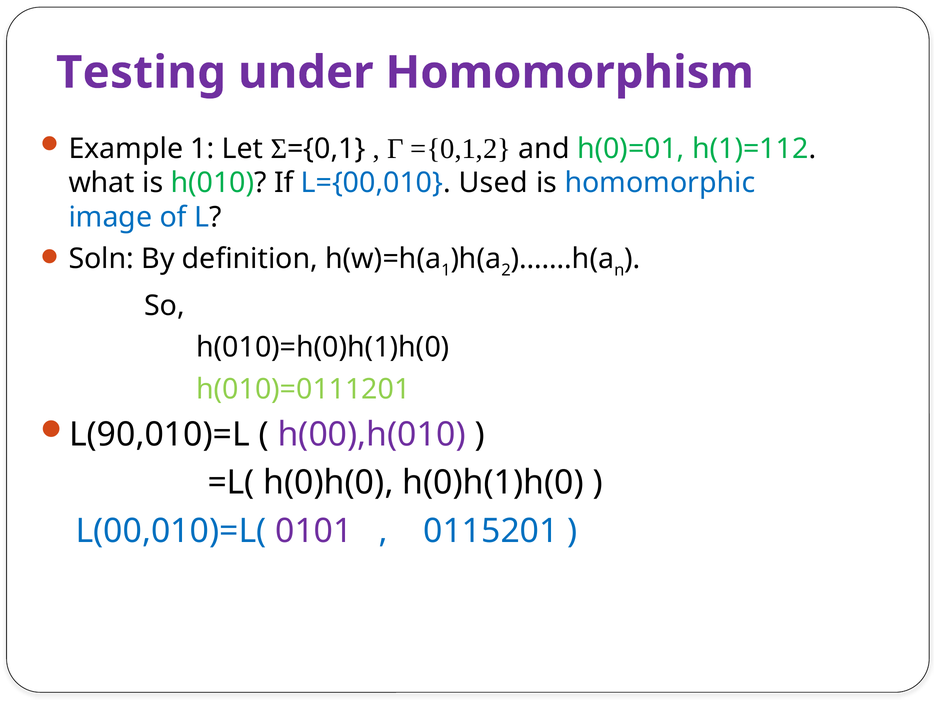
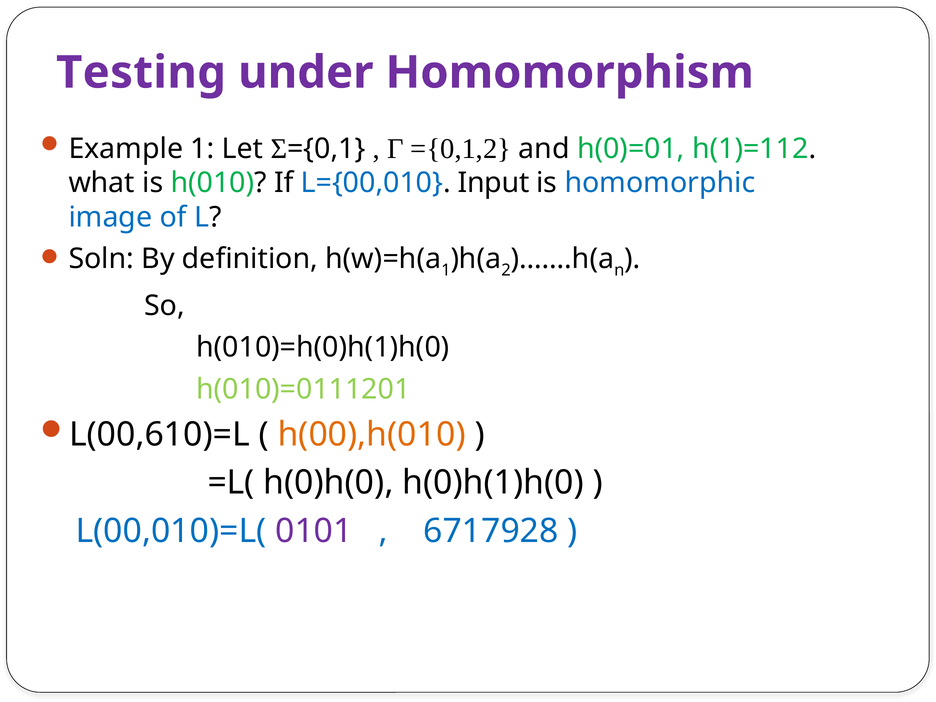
Used: Used -> Input (494, 183)
L(90,010)=L: L(90,010)=L -> L(00,610)=L (159, 435)
h(00),h(010 colour: purple -> orange (372, 435)
0115201: 0115201 -> 6717928 (491, 531)
